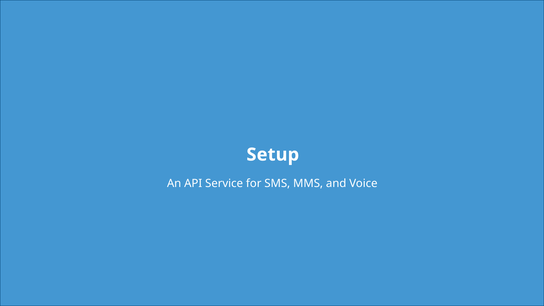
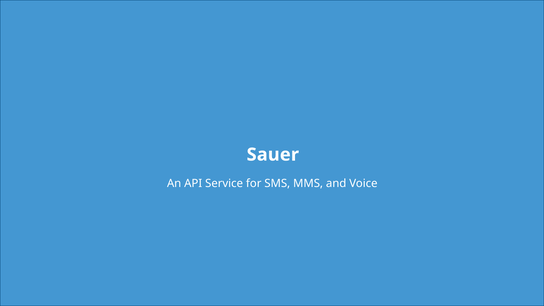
Setup: Setup -> Sauer (273, 155)
